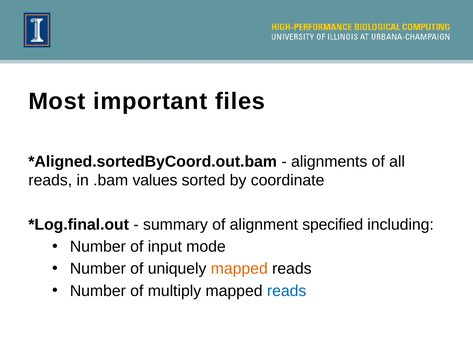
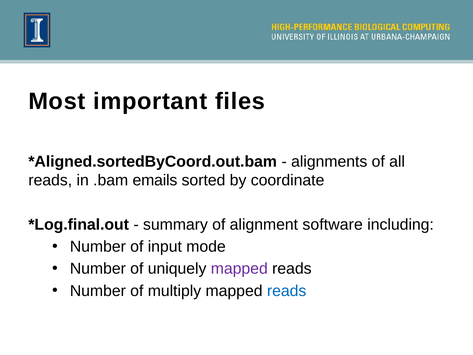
values: values -> emails (155, 180)
specified: specified -> software (333, 224)
mapped colour: orange -> purple (239, 269)
